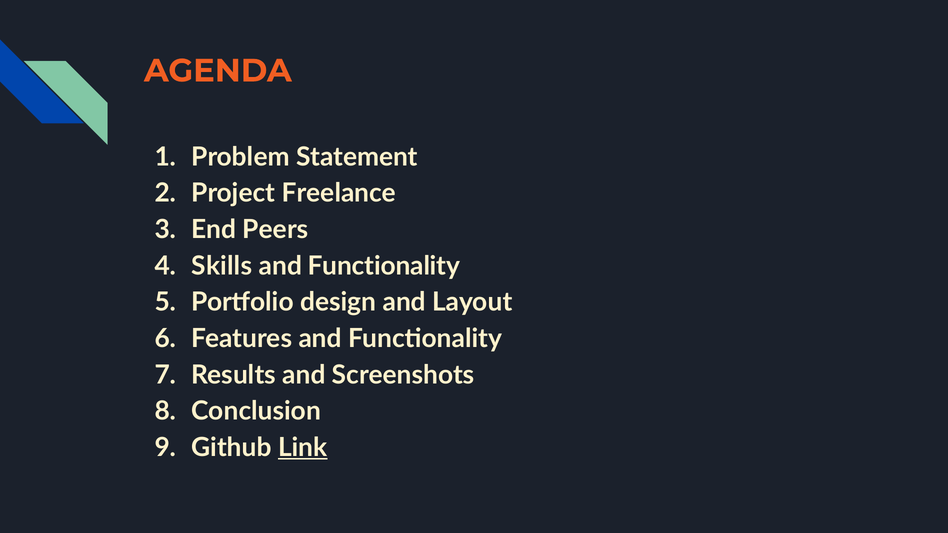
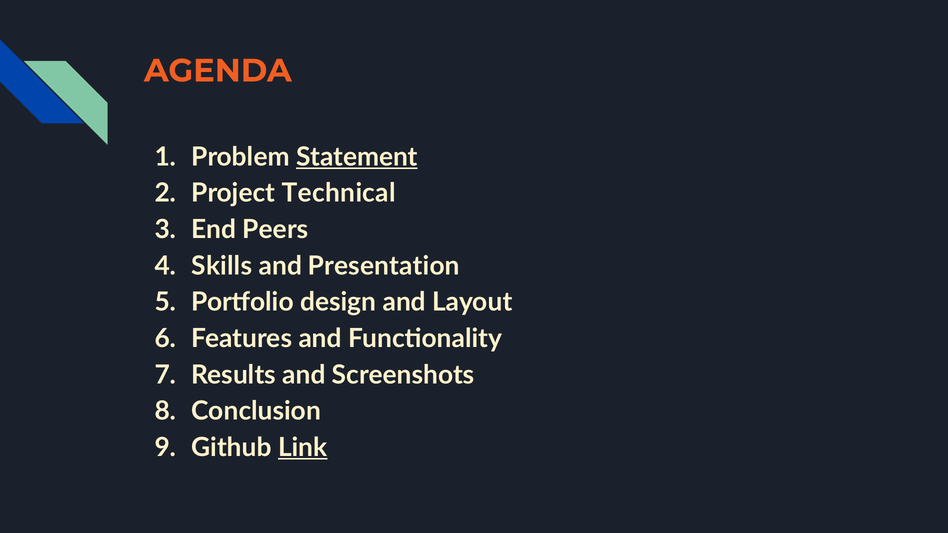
Statement underline: none -> present (357, 157)
Freelance: Freelance -> Technical (339, 193)
Functionality: Functionality -> Presentation (384, 266)
